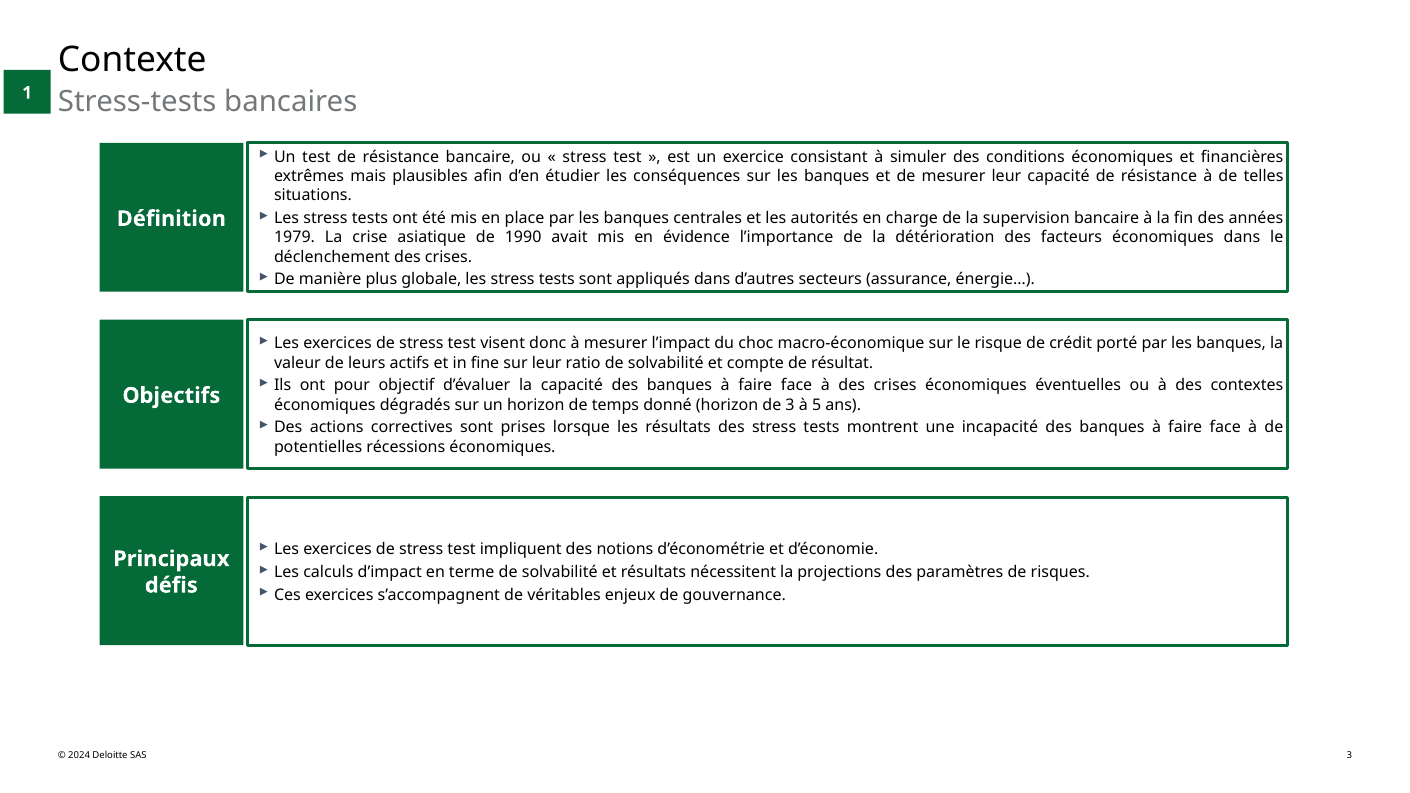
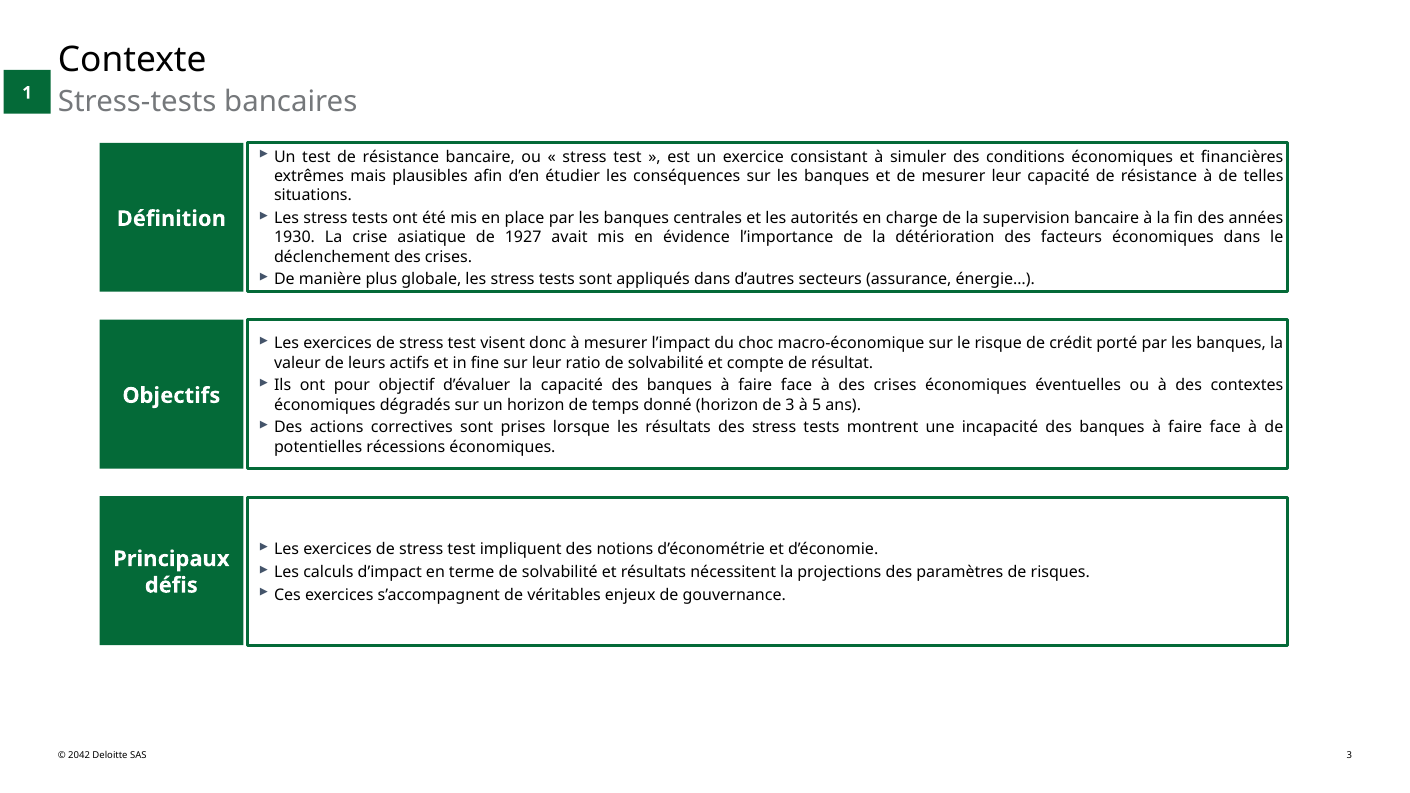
1979: 1979 -> 1930 (295, 238)
1990: 1990 -> 1927 (523, 238)
2024: 2024 -> 2042 (79, 755)
